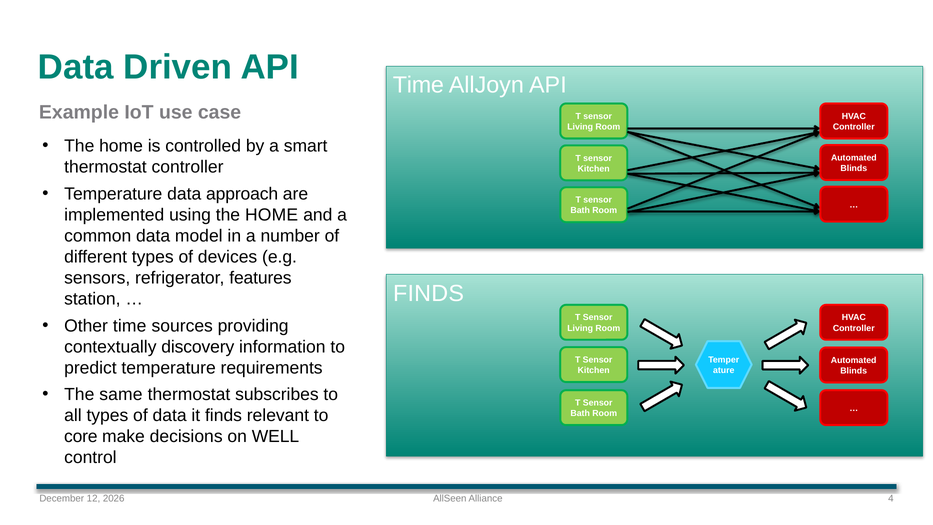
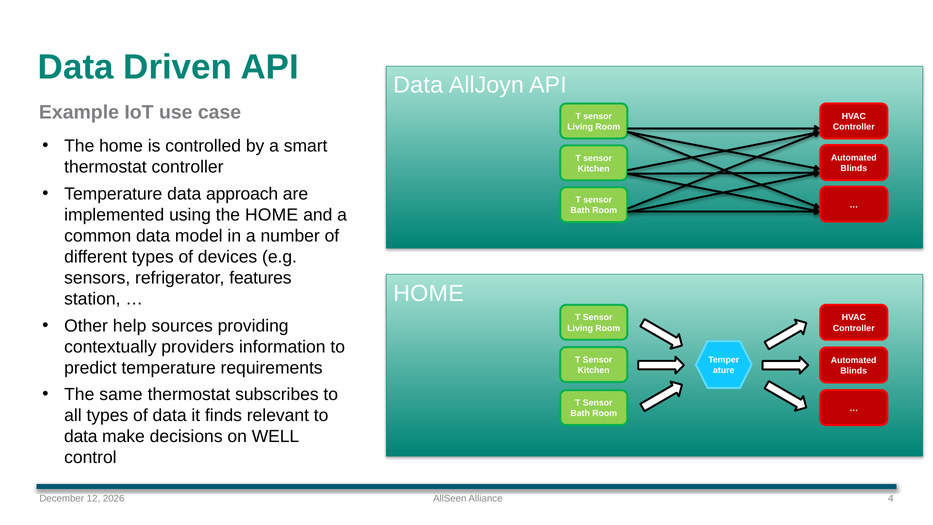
Time: Time -> Data (418, 85)
FINDS: FINDS -> HOME (428, 293)
Other time: time -> help (130, 326)
discovery: discovery -> providers (198, 347)
core: core -> data (81, 437)
